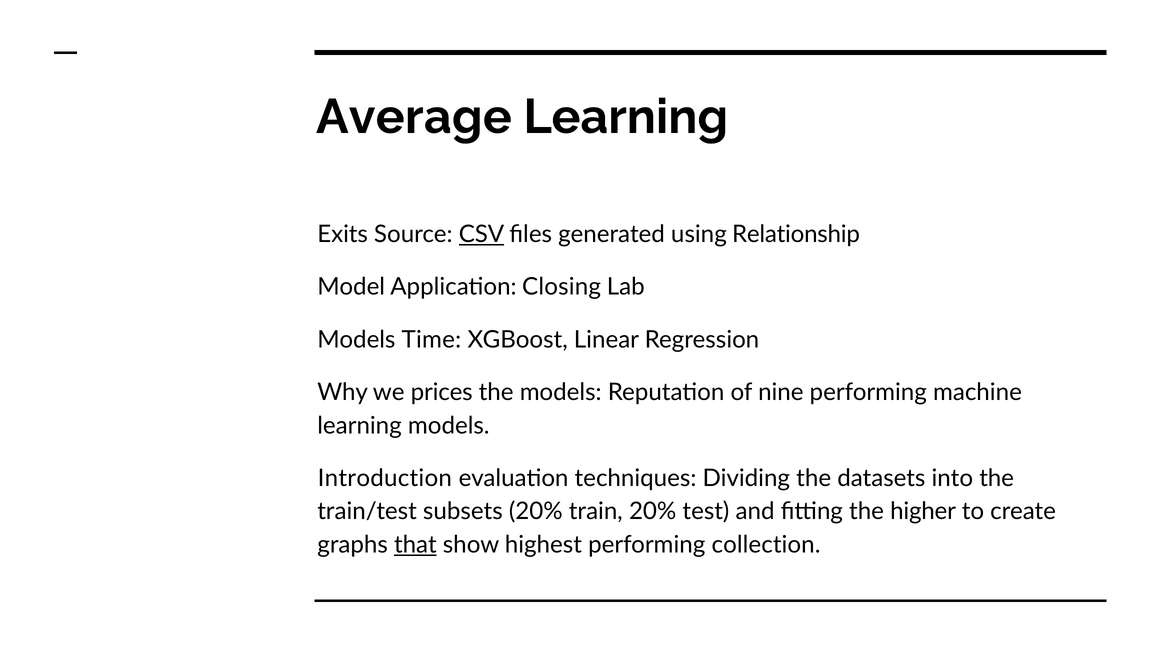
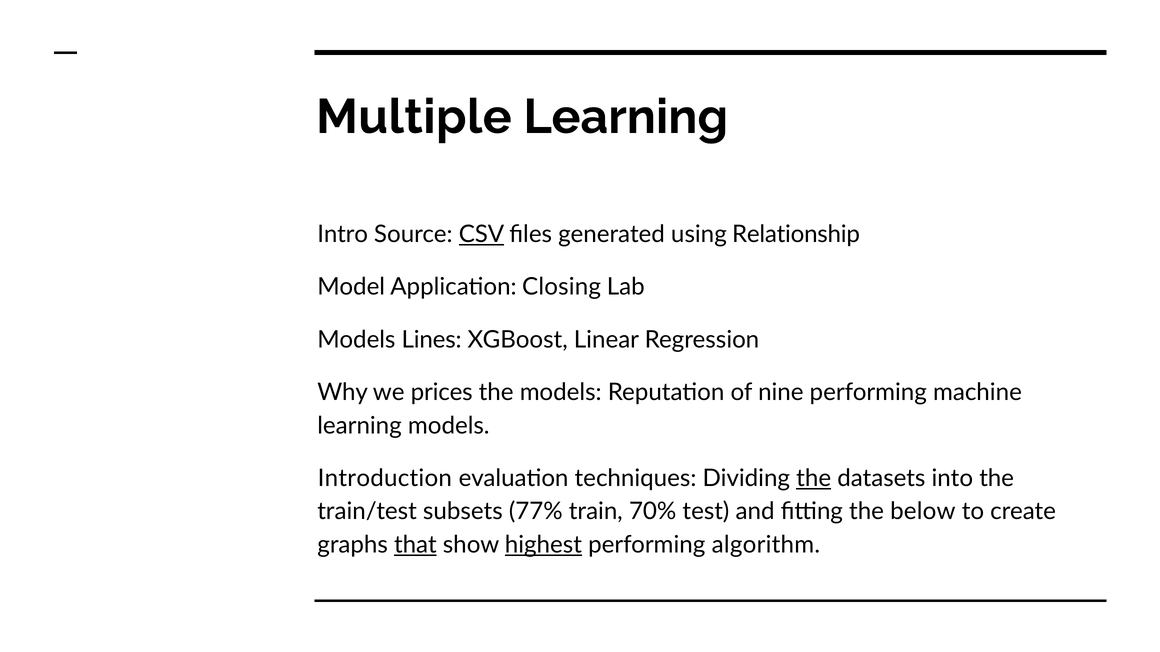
Average: Average -> Multiple (414, 117)
Exits: Exits -> Intro (343, 235)
Time: Time -> Lines (432, 340)
the underline: none -> present (814, 479)
subsets 20%: 20% -> 77% (536, 512)
train 20%: 20% -> 70% (653, 512)
higher: higher -> below (923, 512)
highest underline: none -> present (543, 545)
collection: collection -> algorithm (766, 545)
